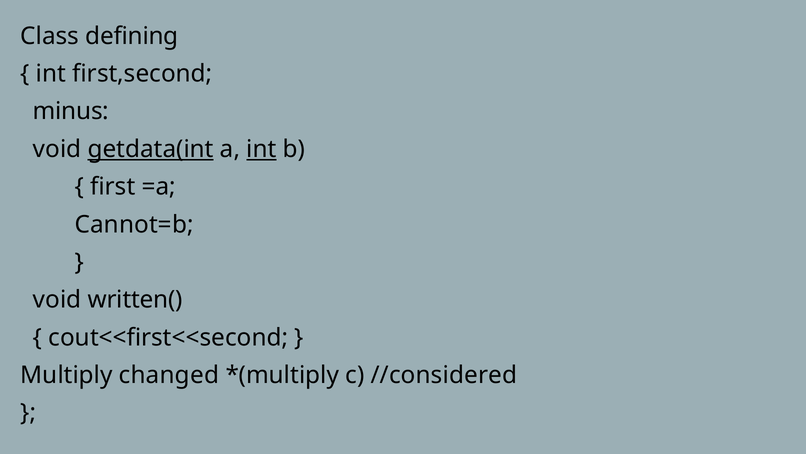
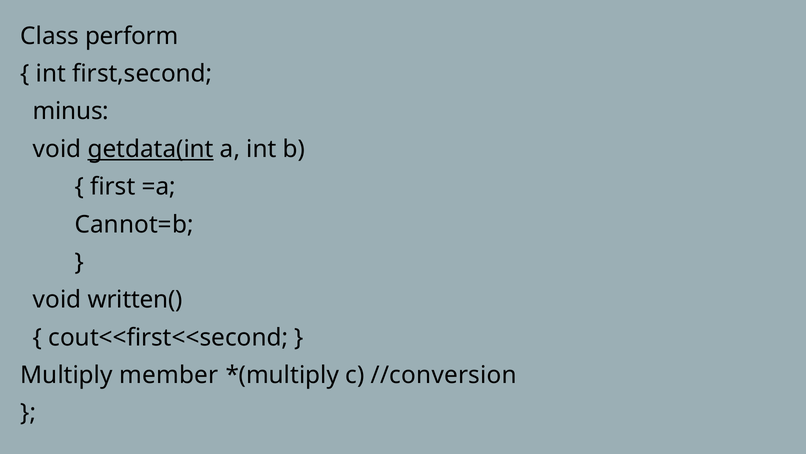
defining: defining -> perform (132, 36)
int underline: present -> none (262, 149)
changed: changed -> member (169, 375)
//considered: //considered -> //conversion (444, 375)
